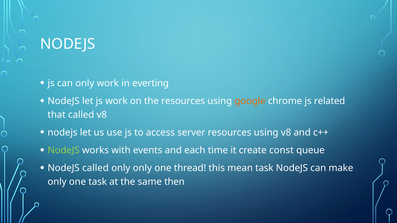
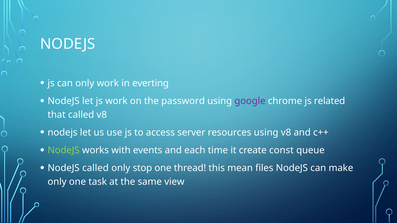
the resources: resources -> password (183, 101)
google colour: orange -> purple (250, 101)
only only: only -> stop (142, 168)
mean task: task -> files (264, 168)
then: then -> view (174, 182)
